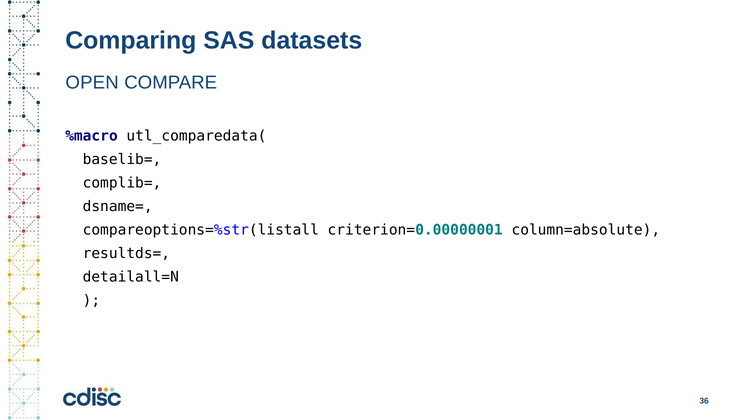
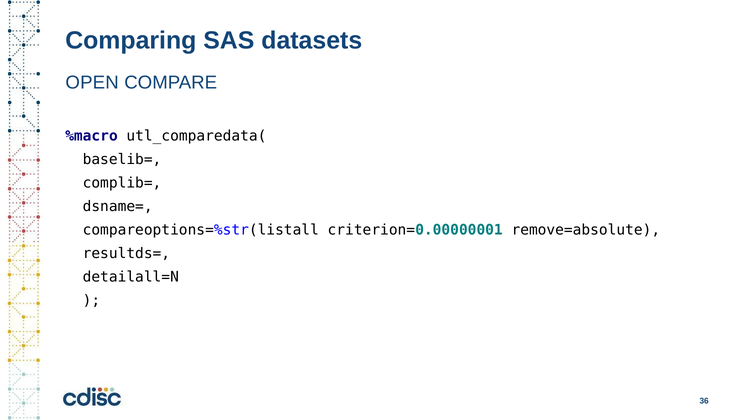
column=absolute: column=absolute -> remove=absolute (586, 230)
